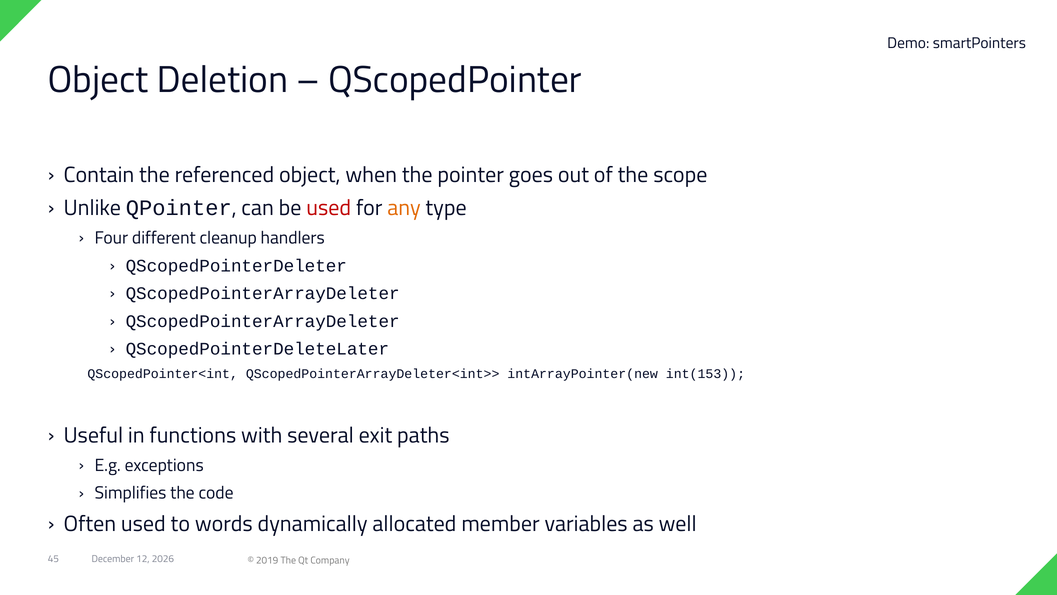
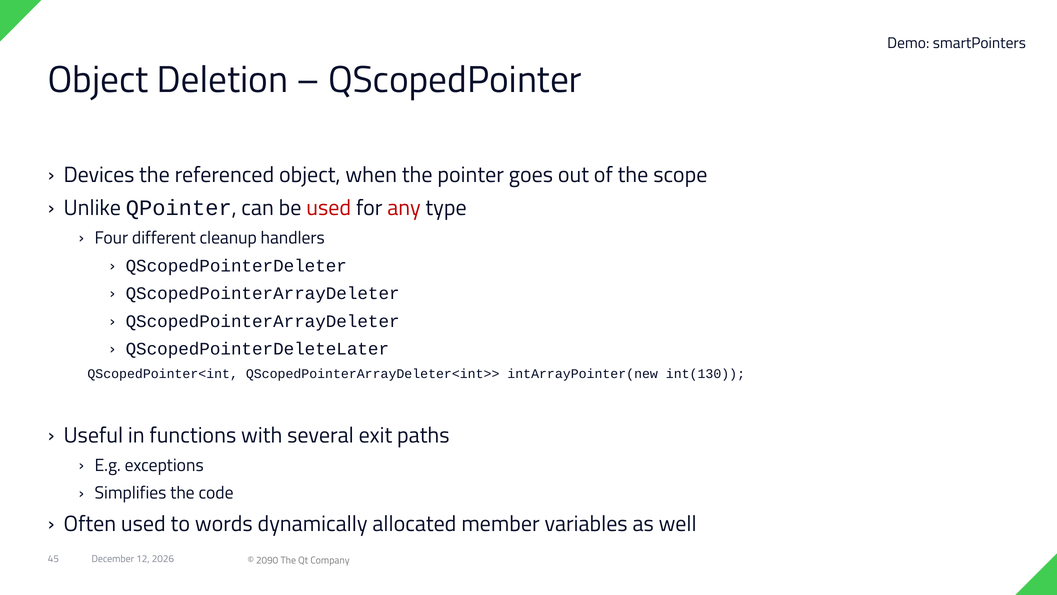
Contain: Contain -> Devices (99, 175)
any colour: orange -> red (404, 208)
int(153: int(153 -> int(130 (705, 374)
2019: 2019 -> 2090 (267, 560)
